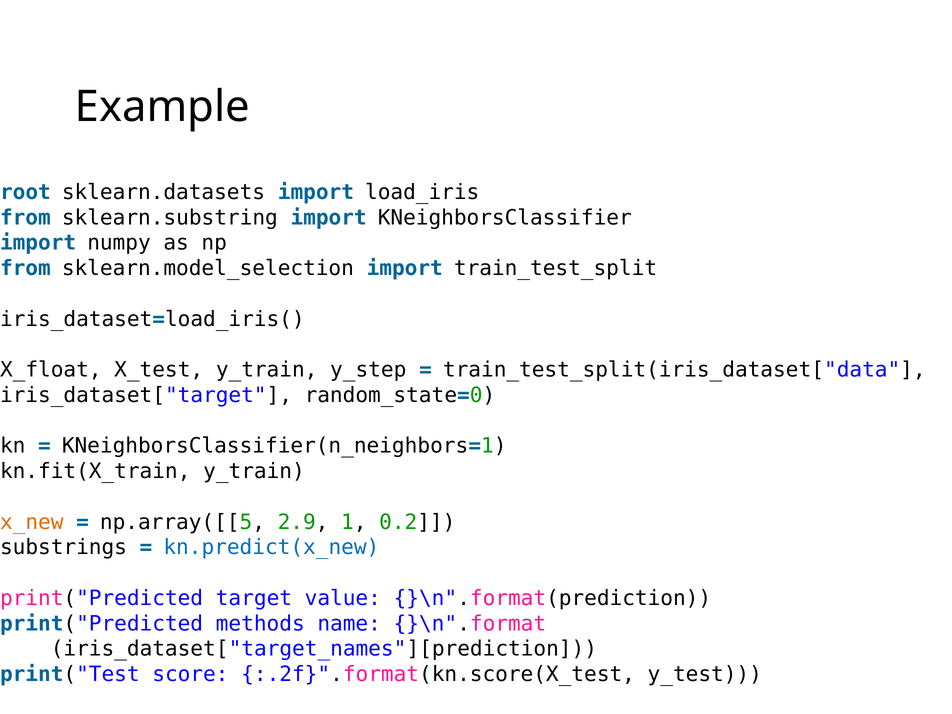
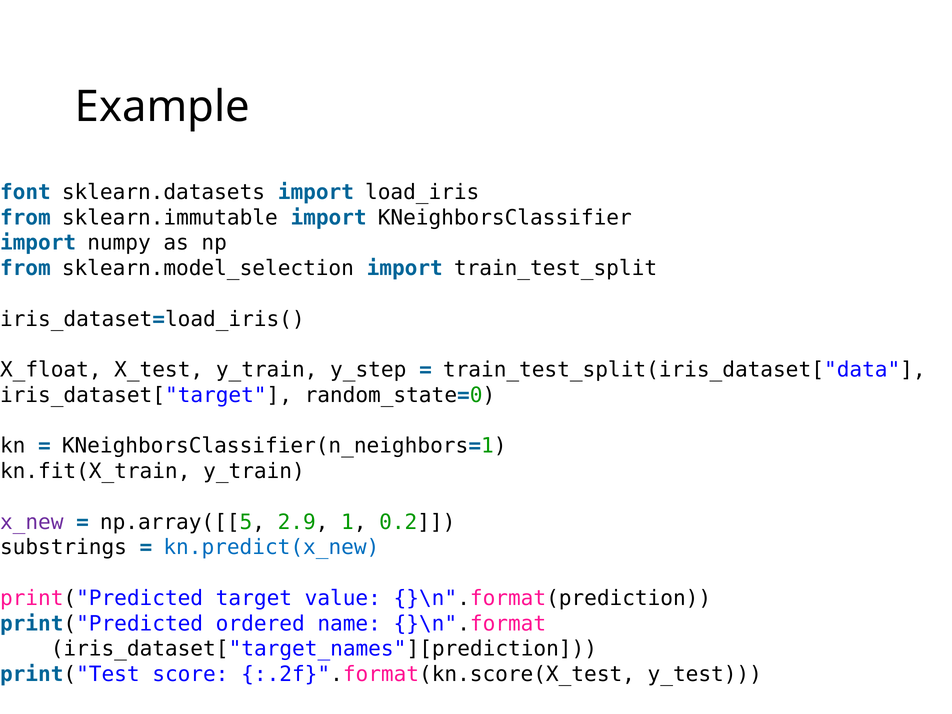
root: root -> font (25, 192)
sklearn.substring: sklearn.substring -> sklearn.immutable (170, 218)
x_new colour: orange -> purple (32, 522)
methods: methods -> ordered (260, 624)
